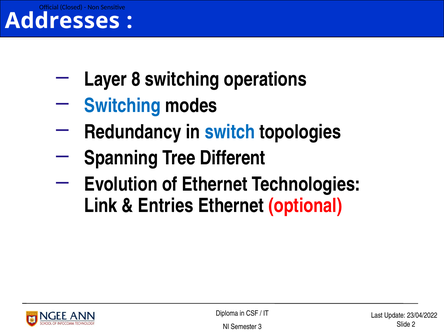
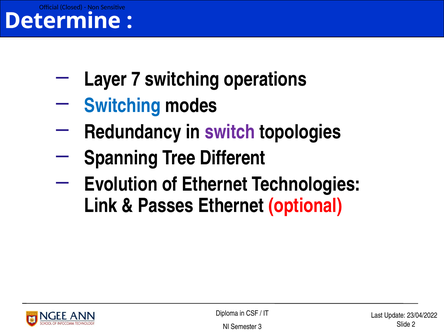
Addresses: Addresses -> Determine (63, 21)
8: 8 -> 7 (136, 79)
switch colour: blue -> purple (230, 132)
Entries: Entries -> Passes (166, 206)
